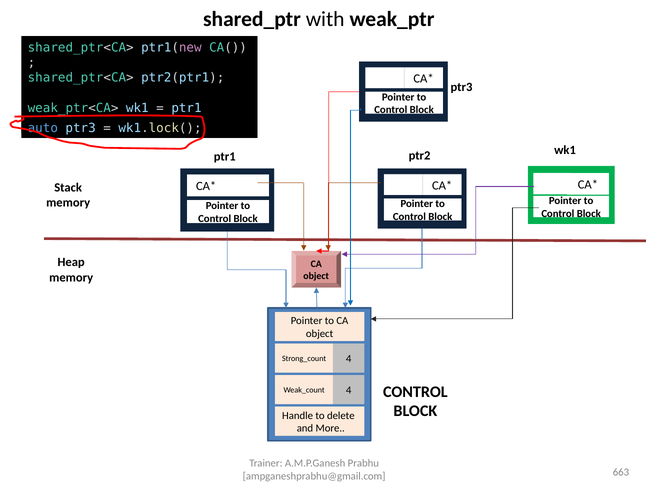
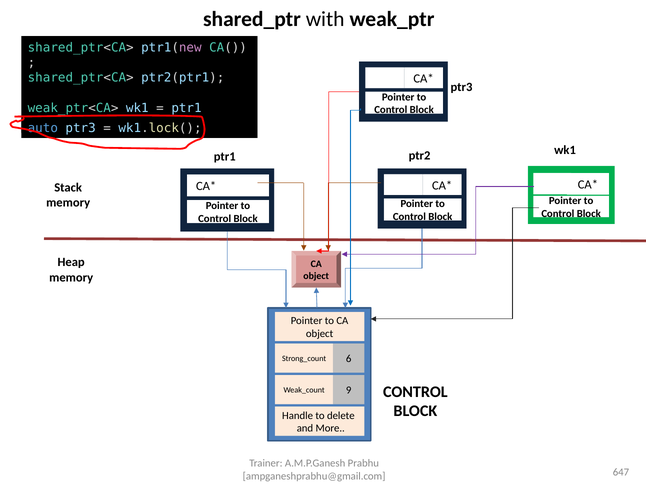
Strong_count 4: 4 -> 6 (349, 359)
Weak_count 4: 4 -> 9 (349, 391)
663: 663 -> 647 (621, 473)
